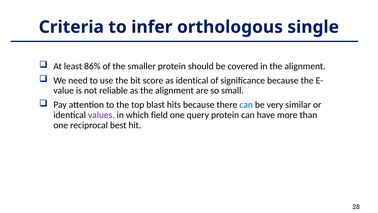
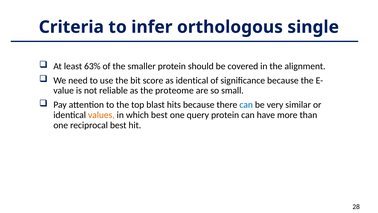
86%: 86% -> 63% (92, 66)
as the alignment: alignment -> proteome (174, 90)
values colour: purple -> orange (101, 115)
which field: field -> best (159, 115)
